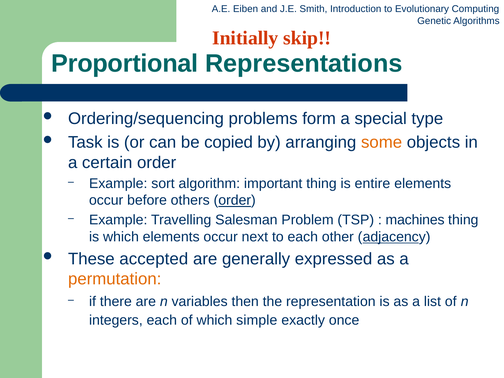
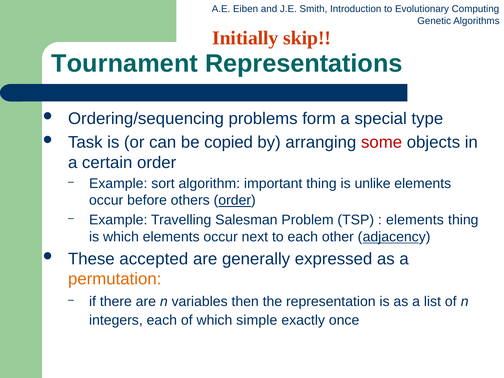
Proportional: Proportional -> Tournament (125, 63)
some colour: orange -> red (382, 142)
entire: entire -> unlike (373, 184)
machines: machines -> elements (415, 220)
